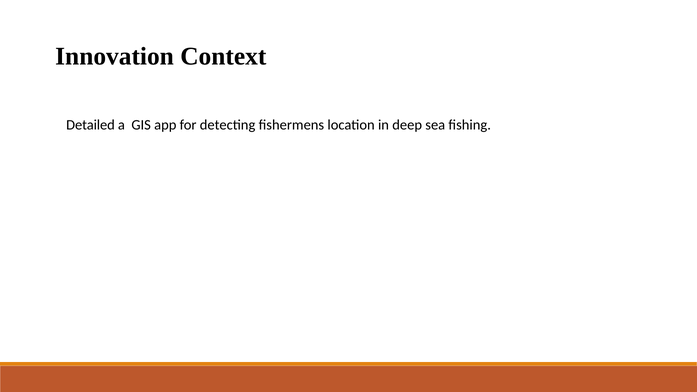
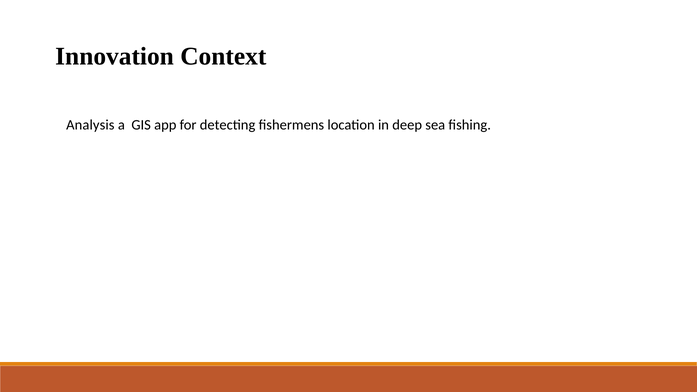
Detailed: Detailed -> Analysis (90, 125)
